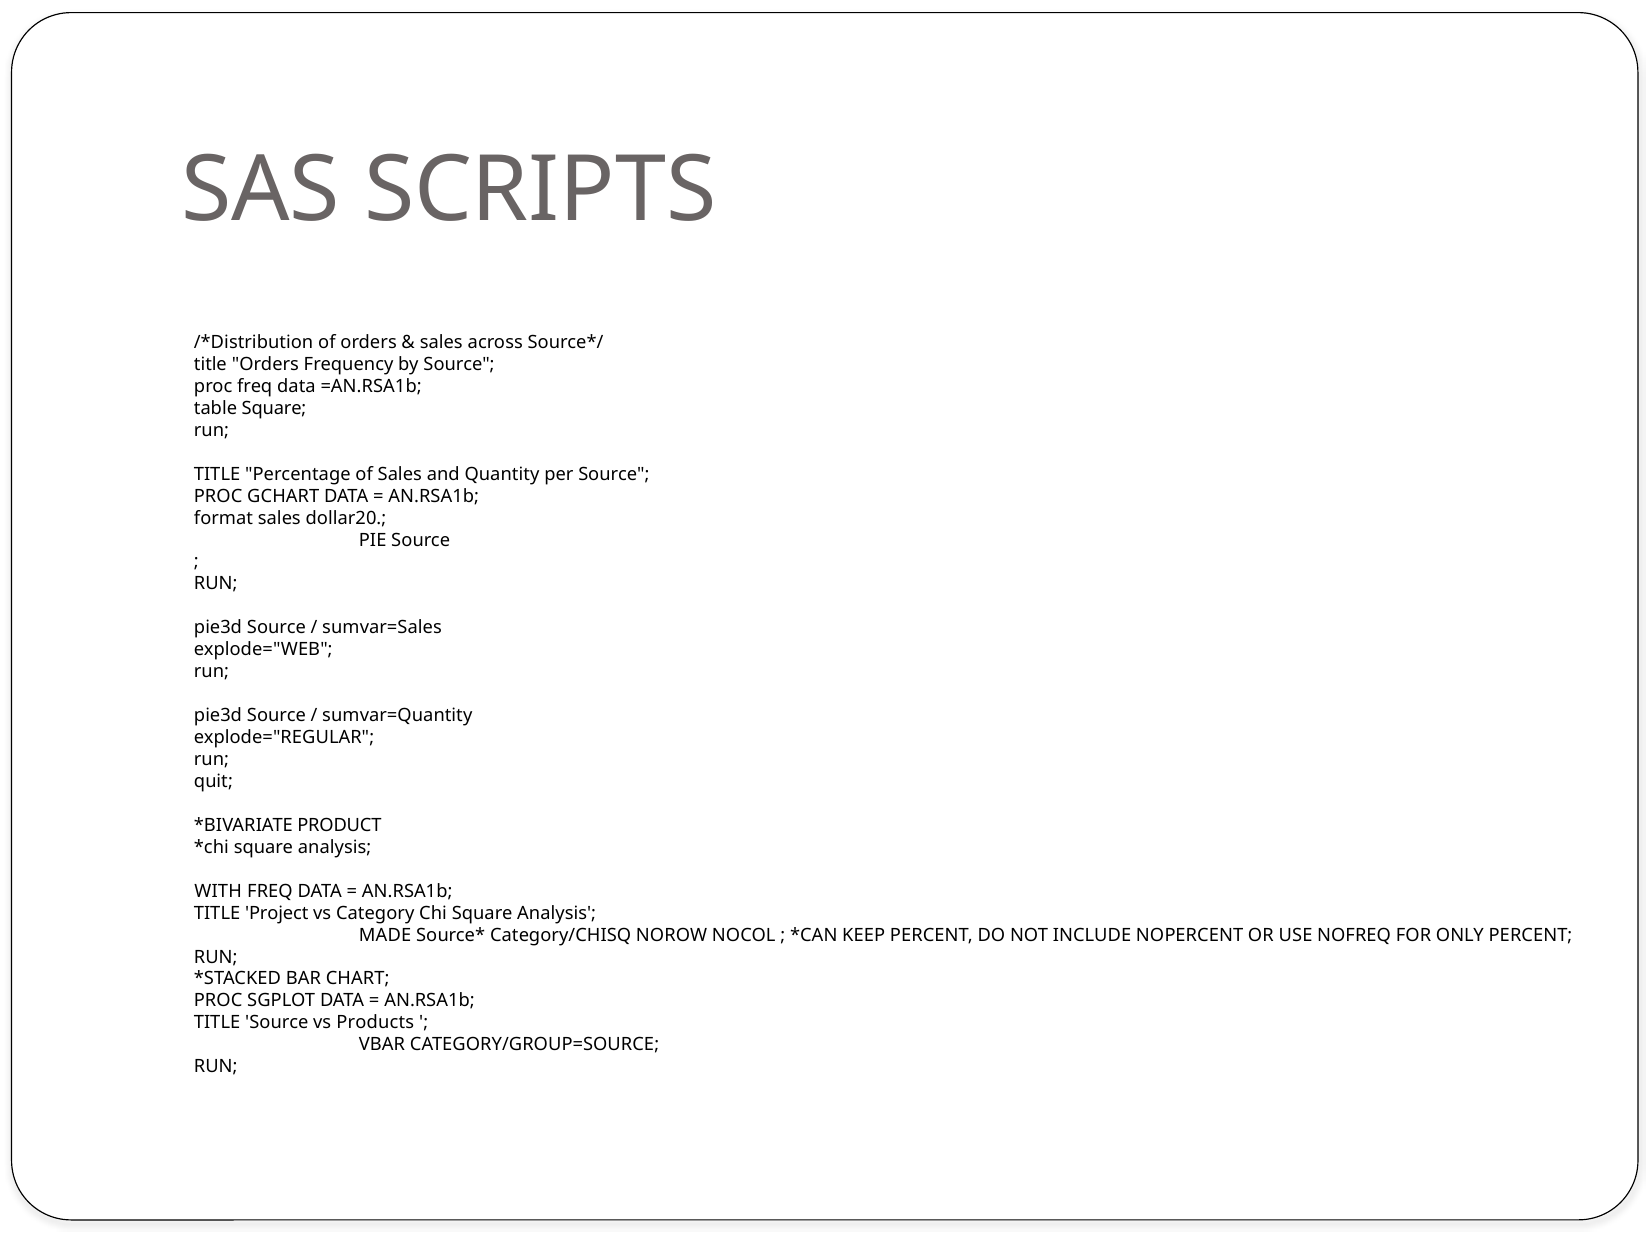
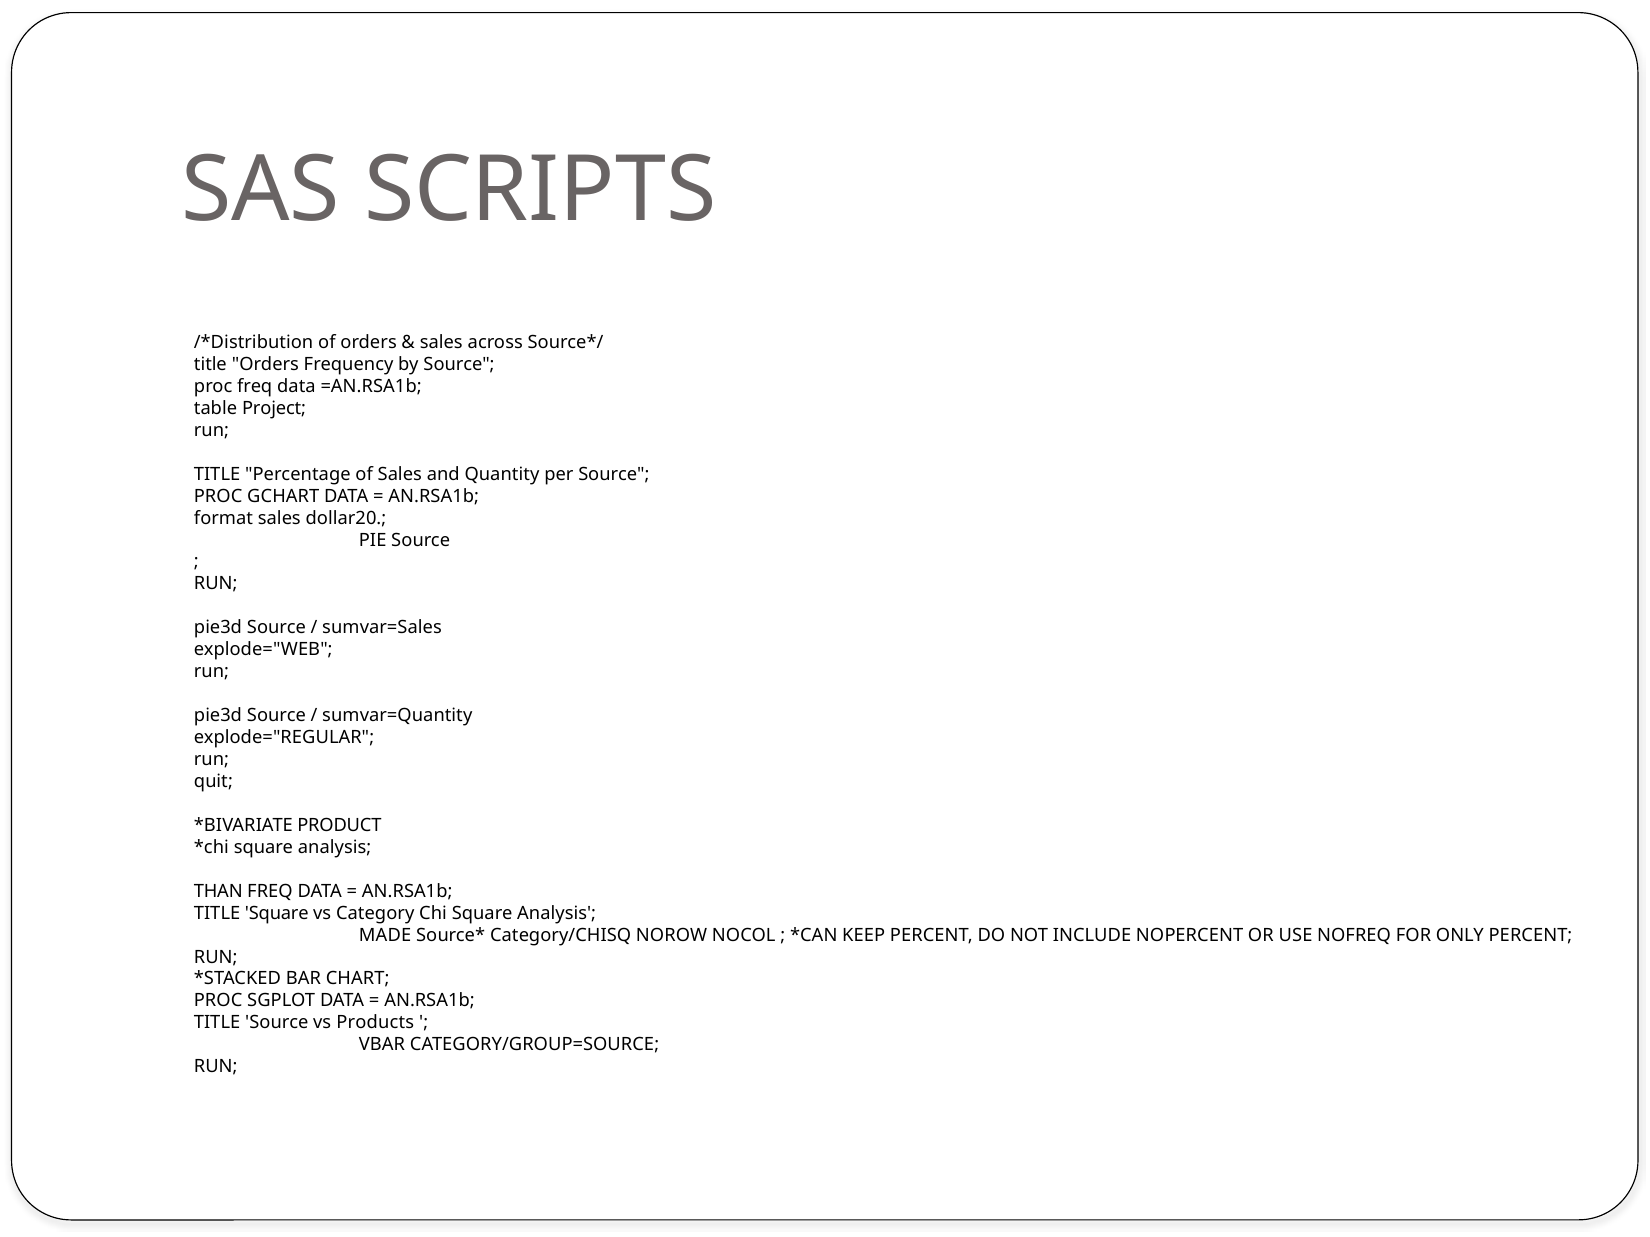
table Square: Square -> Project (274, 408)
WITH: WITH -> THAN (218, 892)
TITLE Project: Project -> Square (277, 913)
